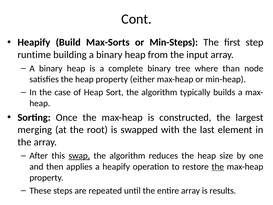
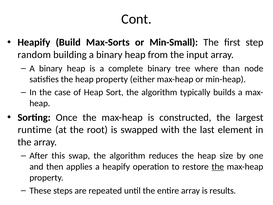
Min-Steps: Min-Steps -> Min-Small (174, 42)
runtime: runtime -> random (34, 55)
merging: merging -> runtime (35, 130)
swap underline: present -> none (79, 156)
